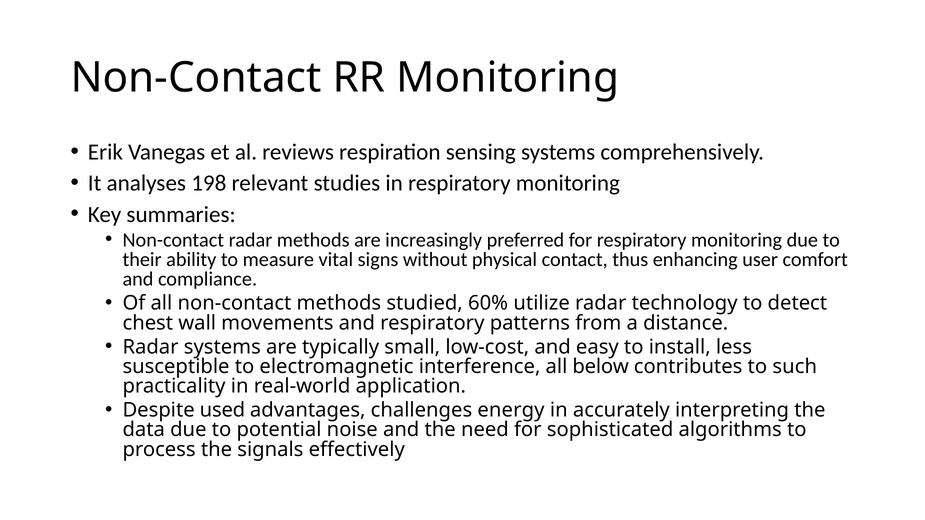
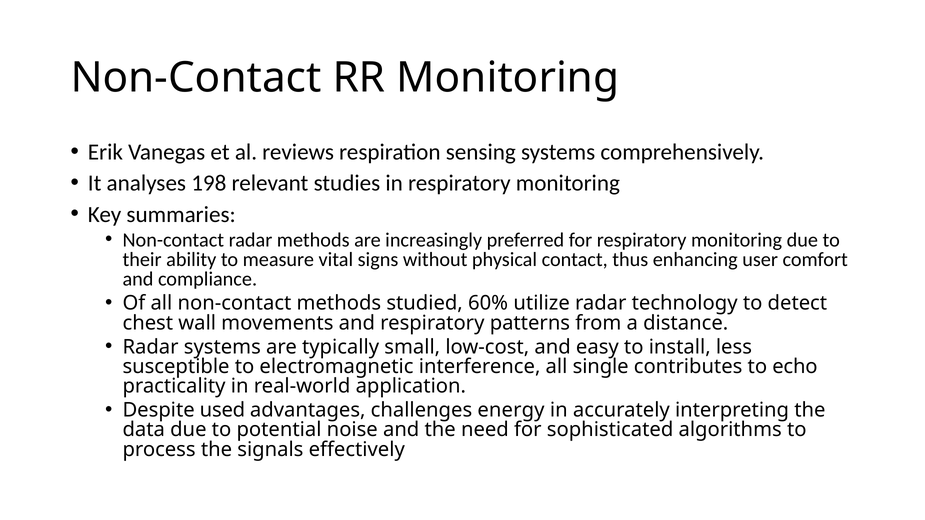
below: below -> single (601, 367)
such: such -> echo (795, 367)
